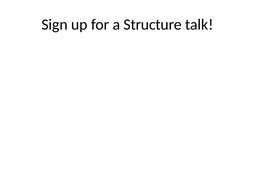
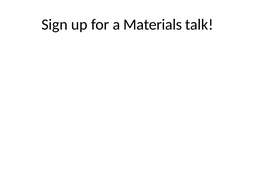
Structure: Structure -> Materials (153, 25)
